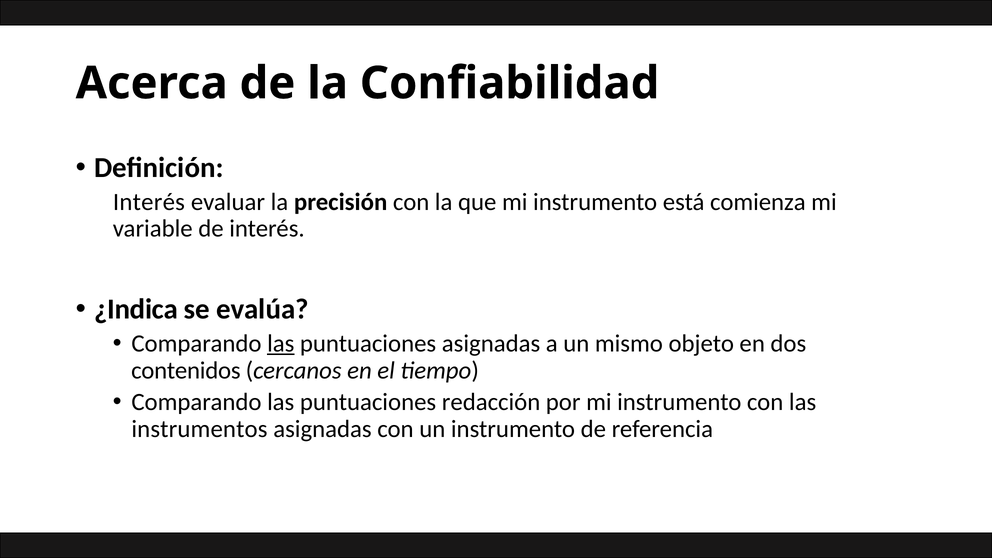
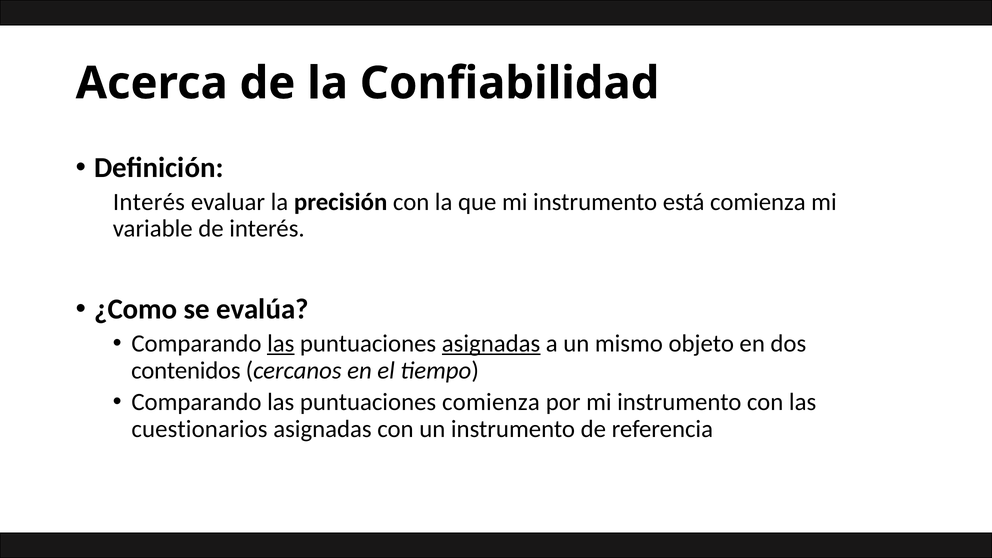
¿Indica: ¿Indica -> ¿Como (136, 309)
asignadas underline: none -> present (491, 344)
puntuaciones redacción: redacción -> comienza (491, 402)
instrumentos: instrumentos -> cuestionarios (199, 429)
